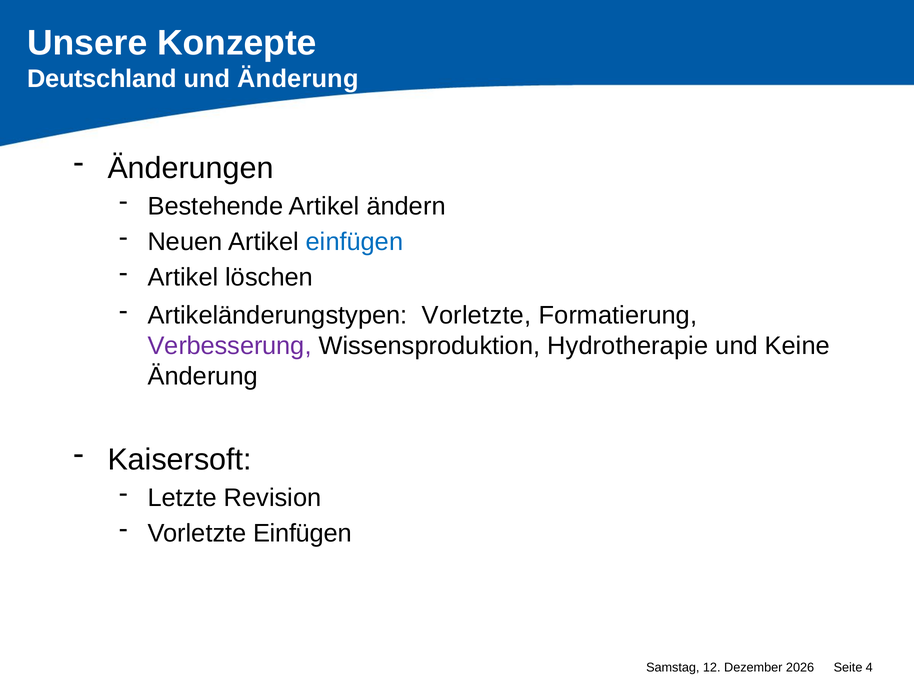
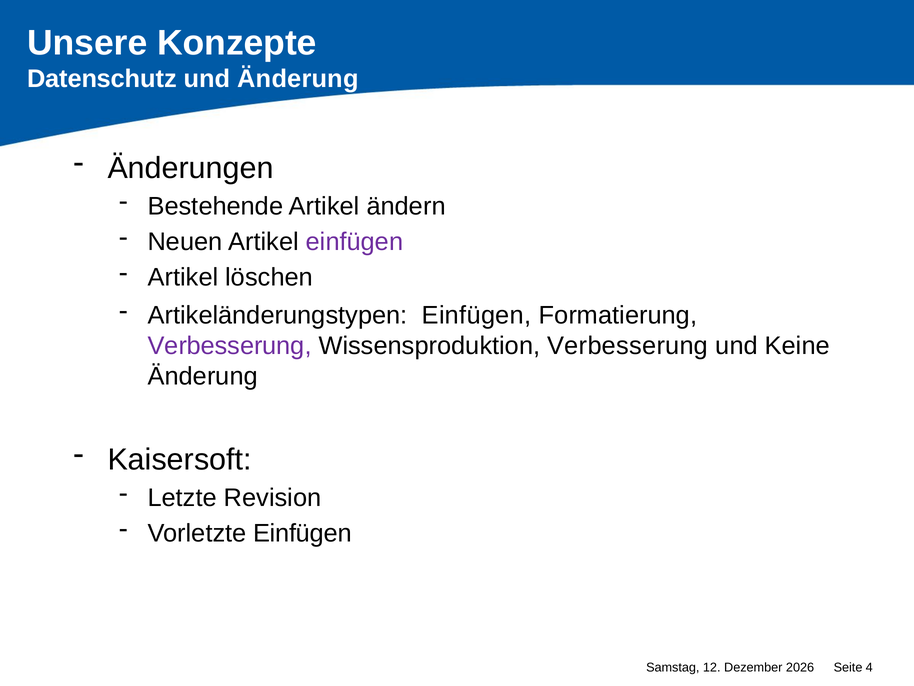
Deutschland: Deutschland -> Datenschutz (102, 79)
einfügen colour: blue -> purple (355, 242)
Artikeländerungstypen Vorletzte: Vorletzte -> Einfügen (477, 315)
Wissensproduktion Hydrotherapie: Hydrotherapie -> Verbesserung (628, 346)
